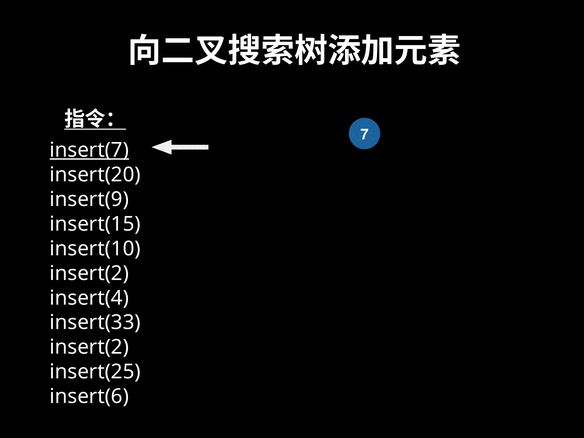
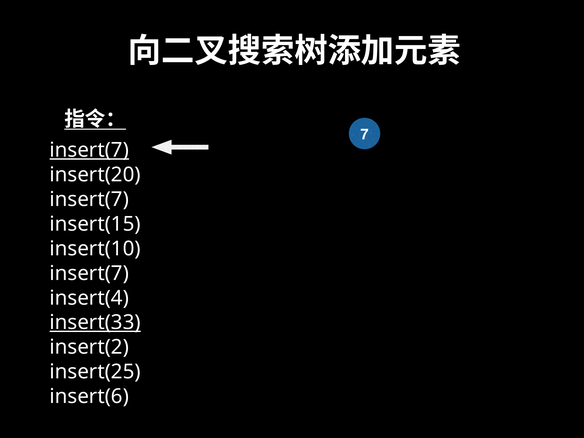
insert(9: insert(9 -> insert(7 (89, 199)
insert(2: insert(2 -> insert(7 (89, 273)
insert(33 underline: none -> present (95, 323)
